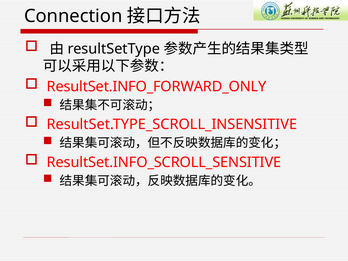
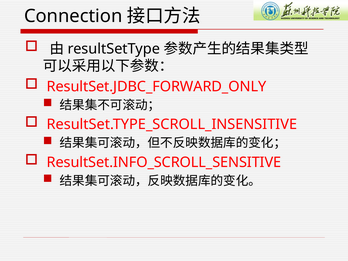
ResultSet.INFO_FORWARD_ONLY: ResultSet.INFO_FORWARD_ONLY -> ResultSet.JDBC_FORWARD_ONLY (156, 86)
